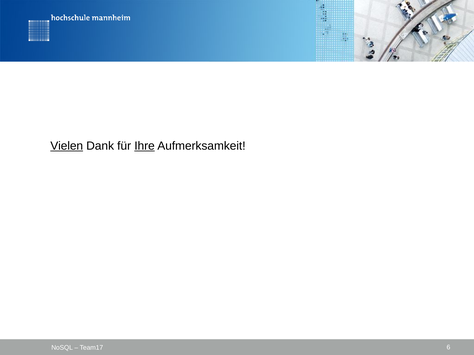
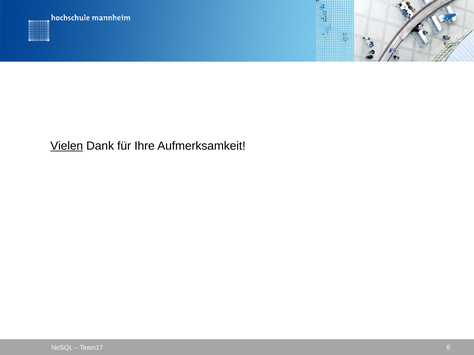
Ihre underline: present -> none (145, 146)
